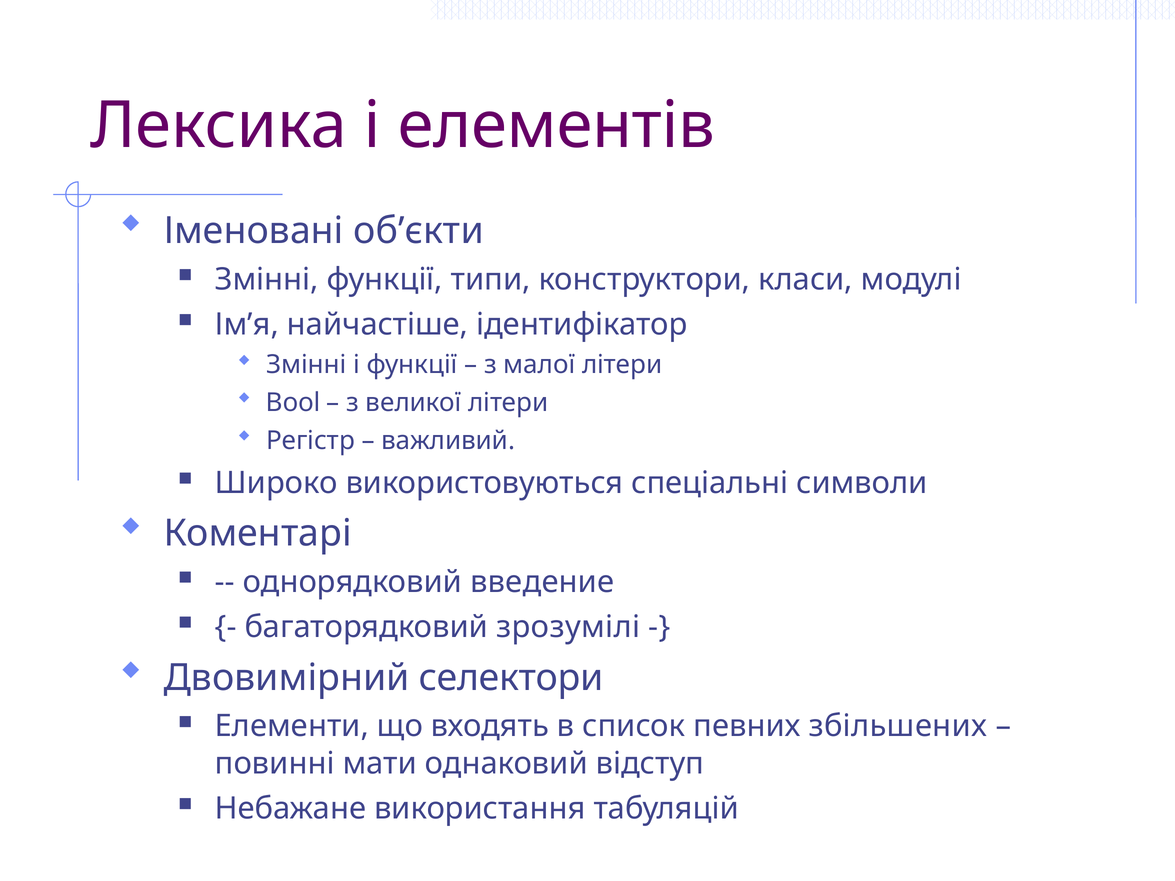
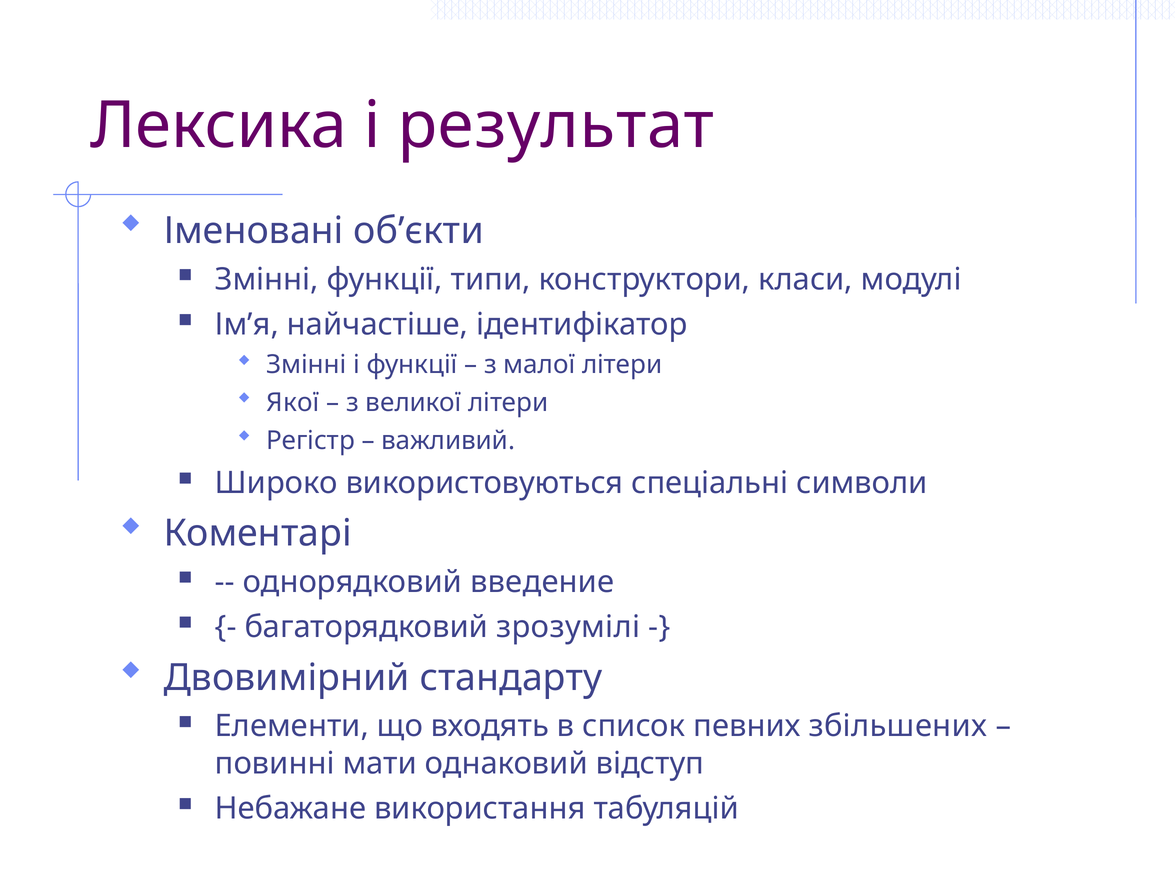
елементів: елементів -> результат (556, 126)
Bool: Bool -> Якої (293, 403)
селектори: селектори -> стандарту (511, 678)
